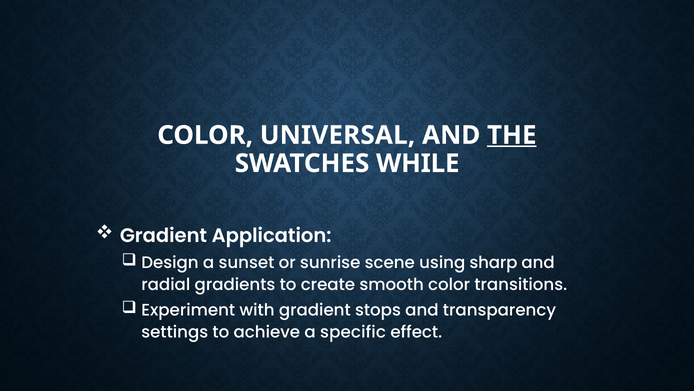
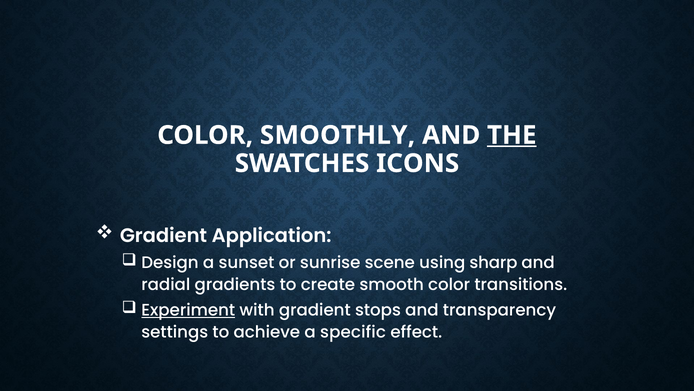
UNIVERSAL: UNIVERSAL -> SMOOTHLY (337, 135)
WHILE: WHILE -> ICONS (418, 163)
Experiment underline: none -> present (188, 310)
